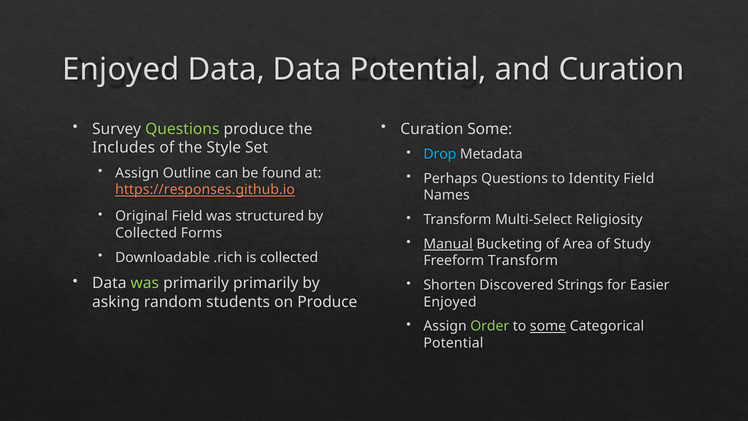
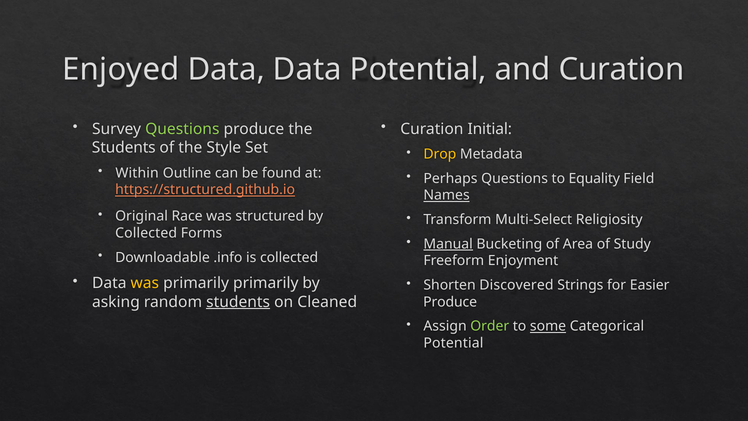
Curation Some: Some -> Initial (490, 129)
Includes: Includes -> Students (124, 148)
Drop colour: light blue -> yellow (440, 154)
Assign: Assign -> Within (137, 173)
Identity: Identity -> Equality (594, 178)
https://responses.github.io: https://responses.github.io -> https://structured.github.io (205, 190)
Names underline: none -> present (447, 195)
Original Field: Field -> Race (187, 216)
.rich: .rich -> .info (228, 257)
Freeform Transform: Transform -> Enjoyment (523, 261)
was colour: light green -> yellow (145, 283)
students underline: none -> present (238, 302)
on Produce: Produce -> Cleaned (327, 302)
Enjoyed: Enjoyed -> Produce (450, 302)
